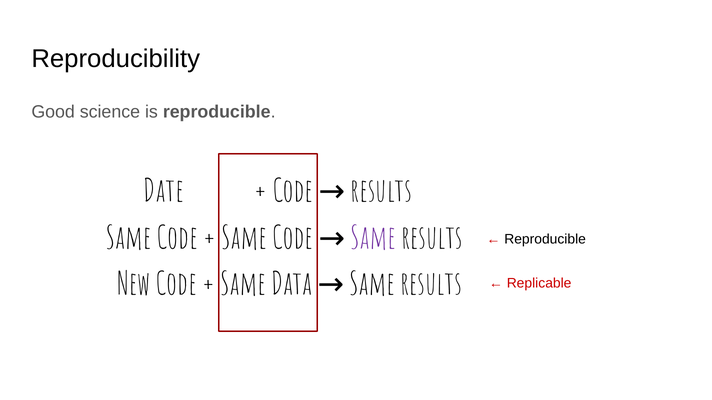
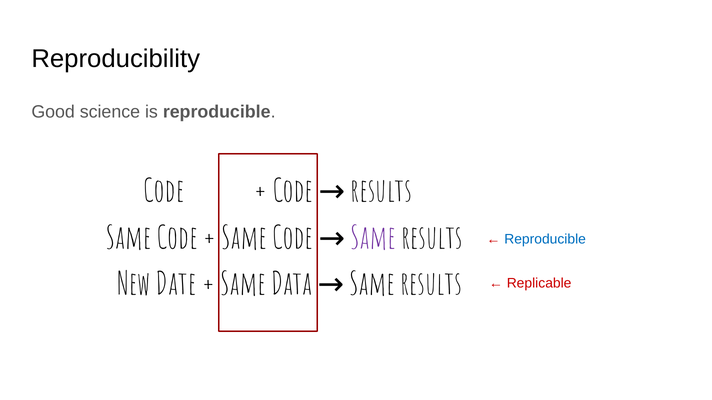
Date: Date -> Code (164, 191)
Reproducible colour: black -> blue (545, 239)
New Code: Code -> Date (176, 285)
